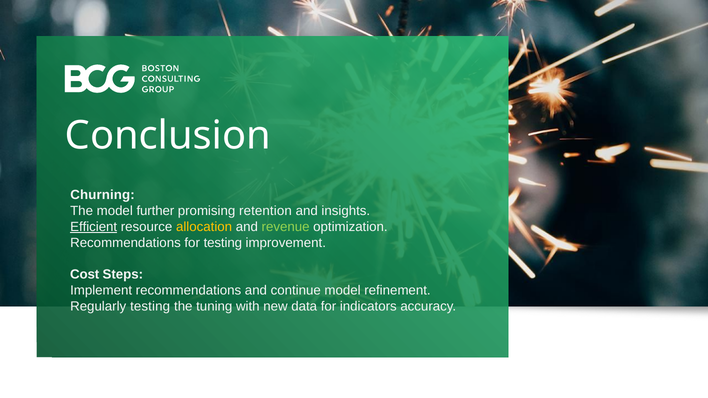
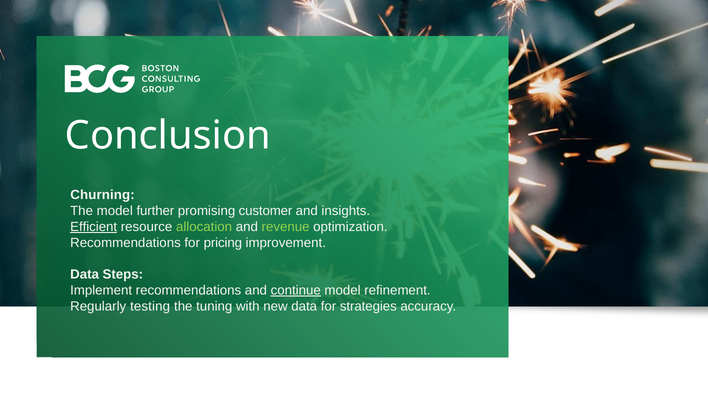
retention: retention -> customer (266, 211)
allocation colour: yellow -> light green (204, 227)
for testing: testing -> pricing (223, 243)
Cost: Cost -> Data (85, 275)
continue underline: none -> present (296, 291)
indicators: indicators -> strategies (368, 307)
